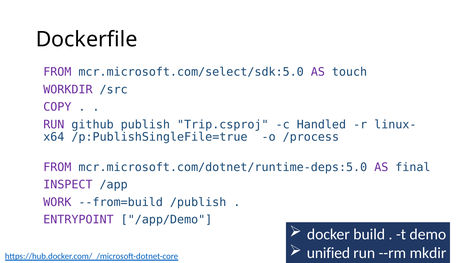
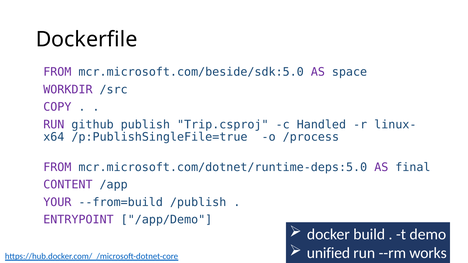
mcr.microsoft.com/select/sdk:5.0: mcr.microsoft.com/select/sdk:5.0 -> mcr.microsoft.com/beside/sdk:5.0 (191, 72)
touch: touch -> space (350, 72)
INSPECT: INSPECT -> CONTENT (68, 185)
WORK: WORK -> YOUR (57, 202)
mkdir: mkdir -> works (428, 253)
